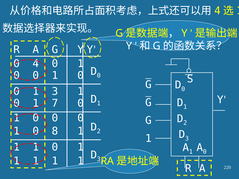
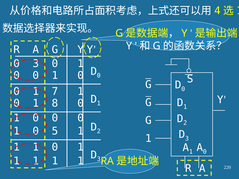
0 4: 4 -> 3 (36, 64)
1 3: 3 -> 7 (55, 91)
7: 7 -> 8 (55, 103)
8: 8 -> 5 (55, 131)
